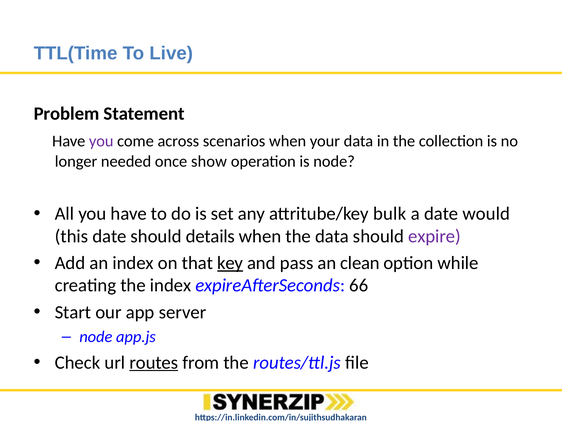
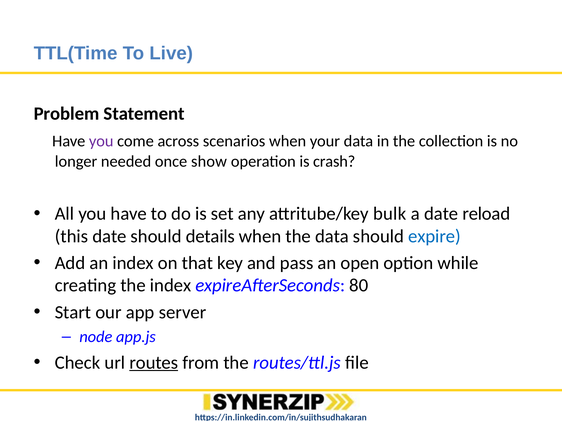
is node: node -> crash (334, 161)
would: would -> reload (486, 214)
expire colour: purple -> blue (435, 236)
key underline: present -> none (230, 263)
clean: clean -> open (360, 263)
66: 66 -> 80 (359, 286)
